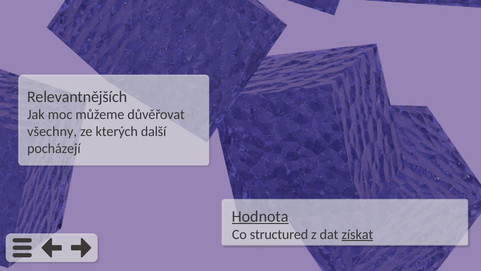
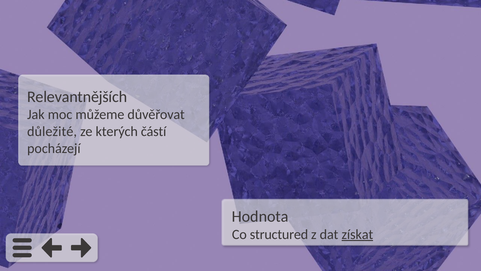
všechny: všechny -> důležité (52, 131)
další: další -> částí (154, 131)
Hodnota underline: present -> none (260, 216)
